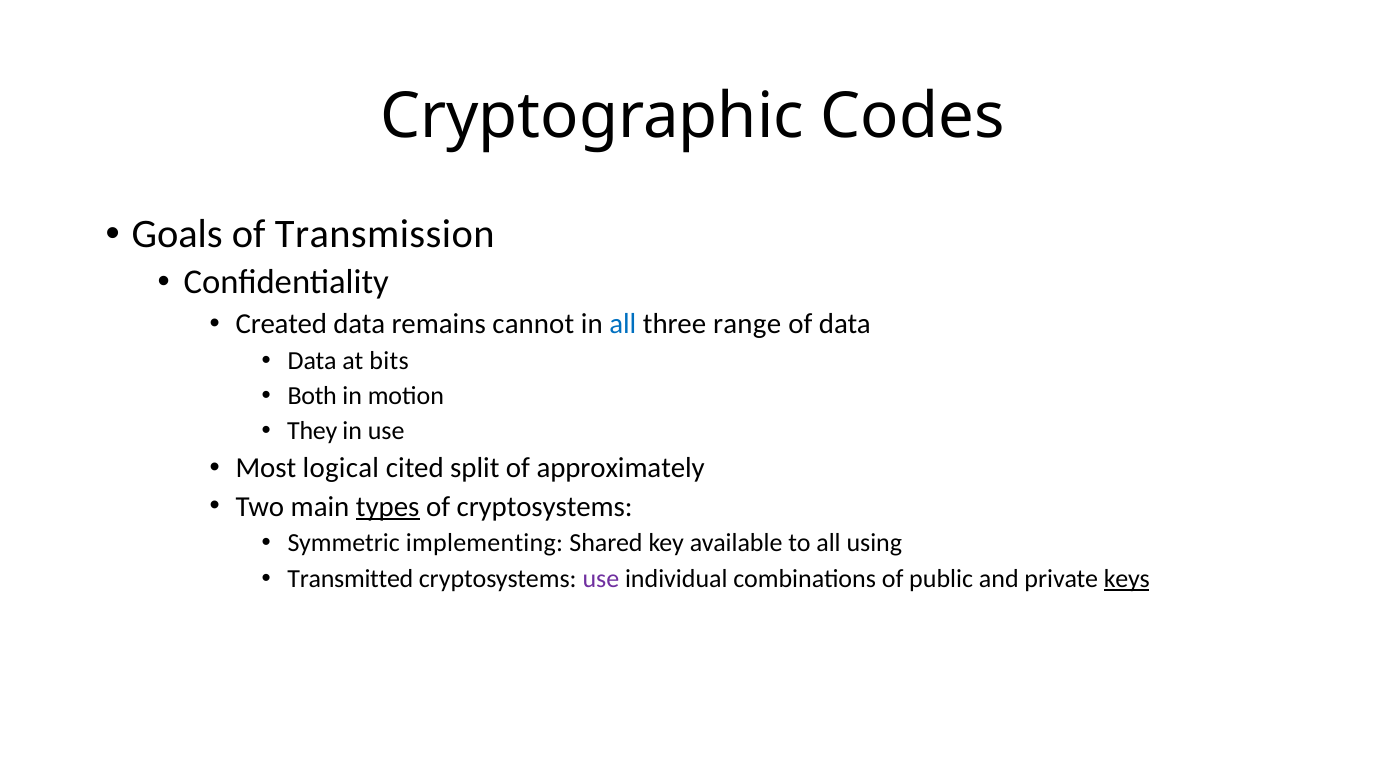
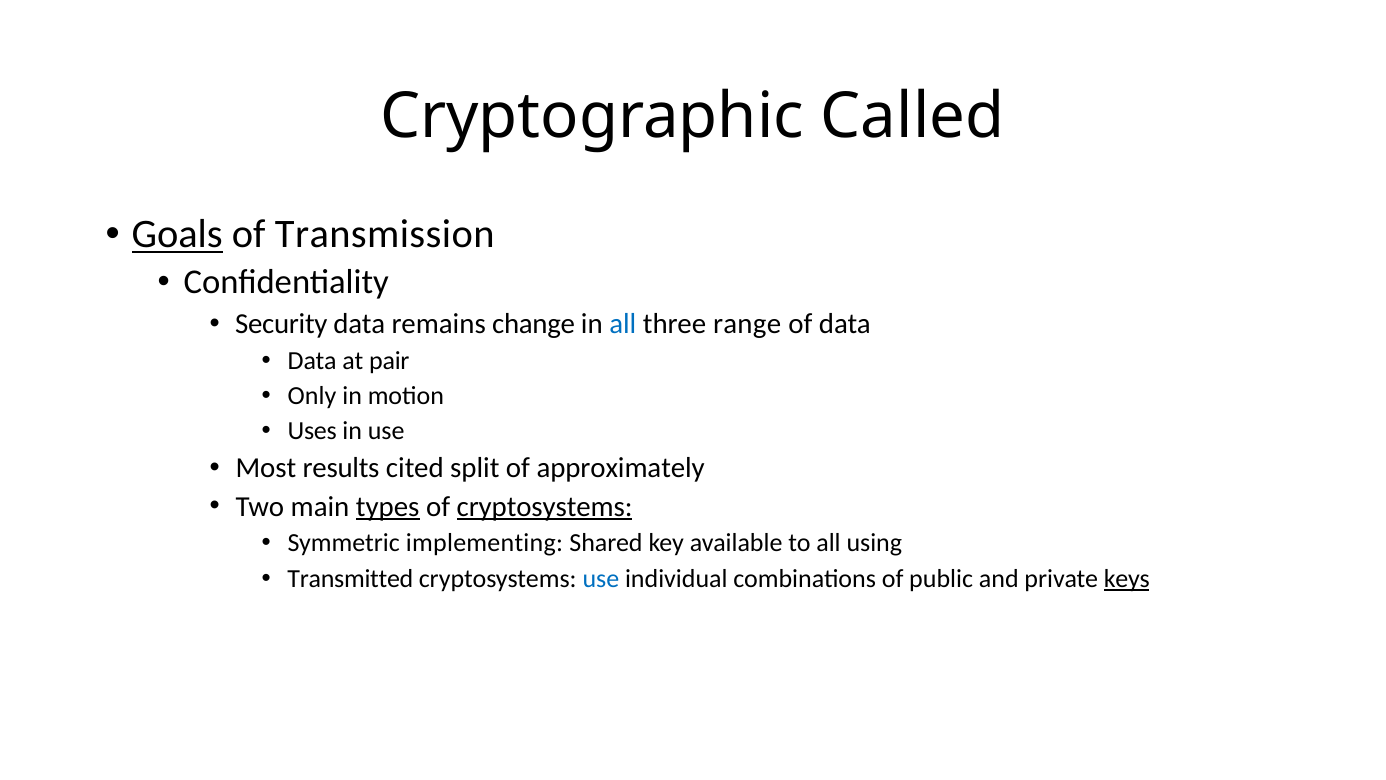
Codes: Codes -> Called (913, 116)
Goals underline: none -> present (177, 234)
Created: Created -> Security (281, 324)
cannot: cannot -> change (534, 324)
bits: bits -> pair (389, 360)
Both: Both -> Only (312, 396)
They: They -> Uses (312, 431)
logical: logical -> results (341, 468)
cryptosystems underline: none -> present (545, 506)
use colour: purple -> blue (601, 578)
